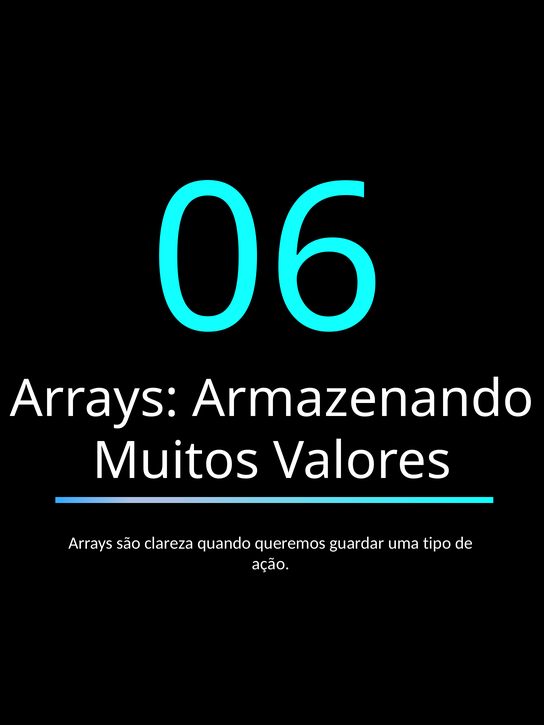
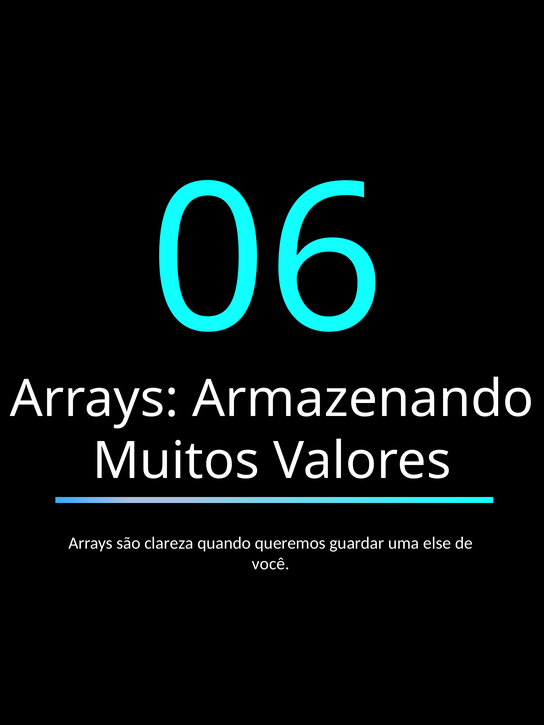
tipo: tipo -> else (437, 543)
ação: ação -> você (271, 564)
